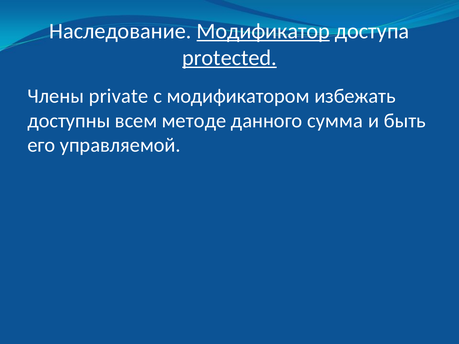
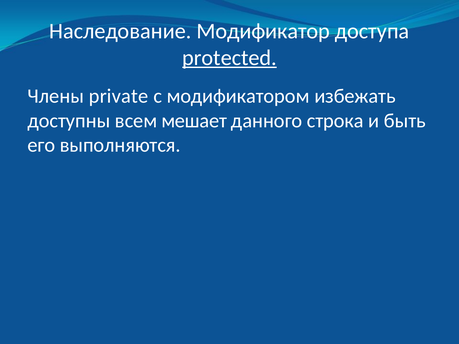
Модификатор underline: present -> none (263, 31)
методе: методе -> мешает (194, 121)
сумма: сумма -> строка (335, 121)
управляемой: управляемой -> выполняются (120, 145)
